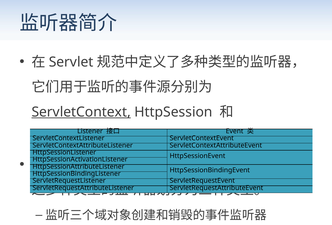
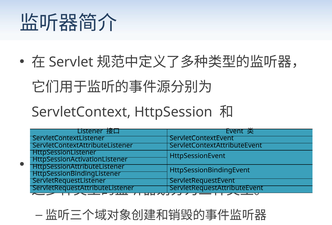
ServletContext underline: present -> none (81, 112)
